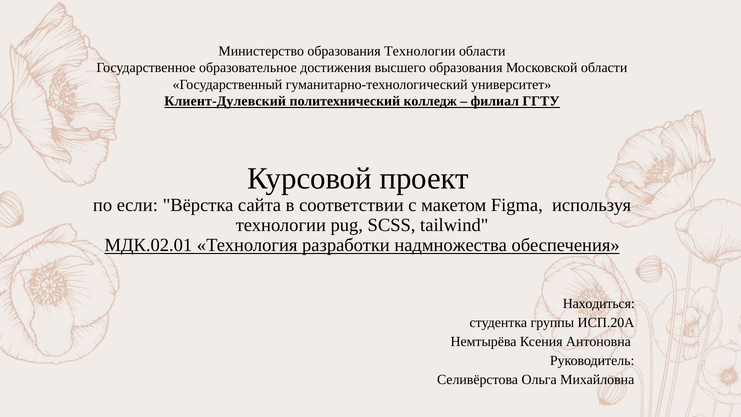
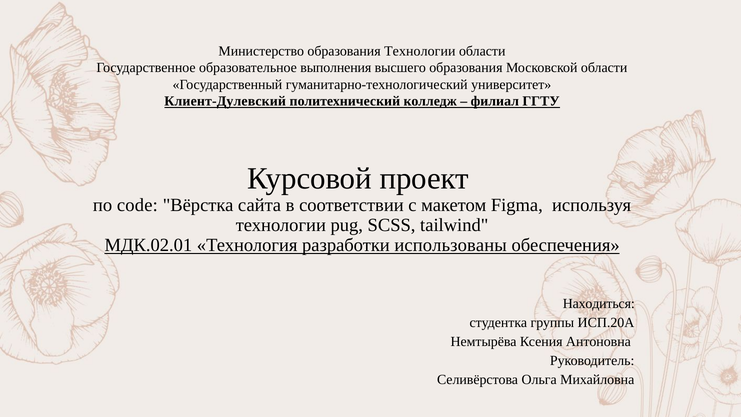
достижения: достижения -> выполнения (336, 68)
если: если -> code (137, 205)
надмножества: надмножества -> использованы (451, 245)
